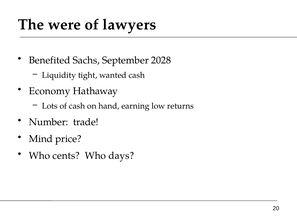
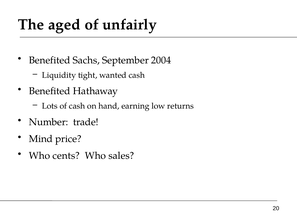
were: were -> aged (64, 25)
lawyers: lawyers -> unfairly (129, 25)
2028: 2028 -> 2004 (161, 60)
Economy: Economy -> Benefited (50, 91)
days: days -> sales (121, 155)
